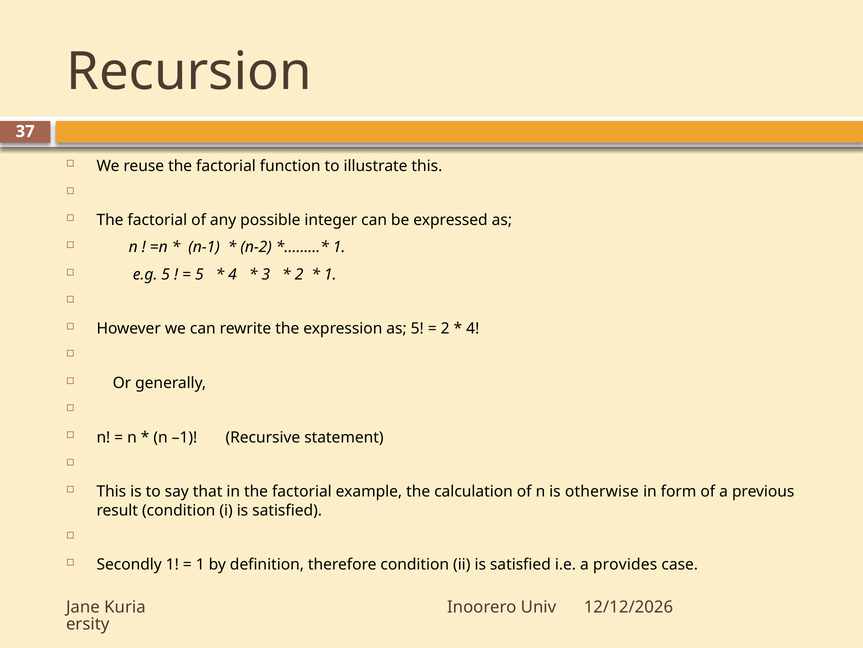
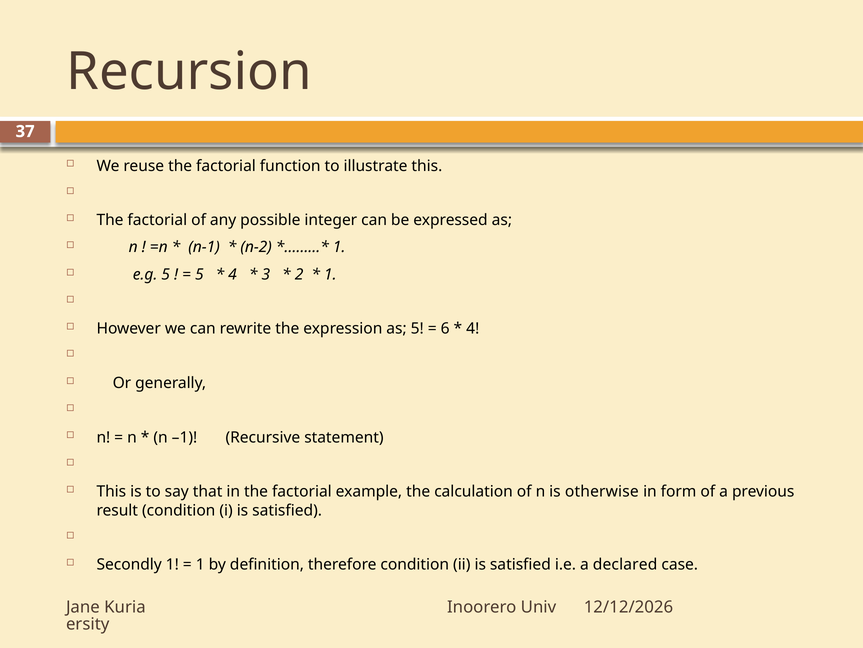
2: 2 -> 6 (445, 328)
provides: provides -> declared (625, 564)
